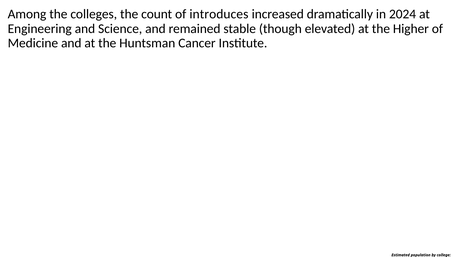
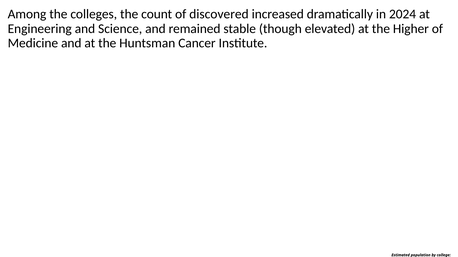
introduces: introduces -> discovered (219, 14)
